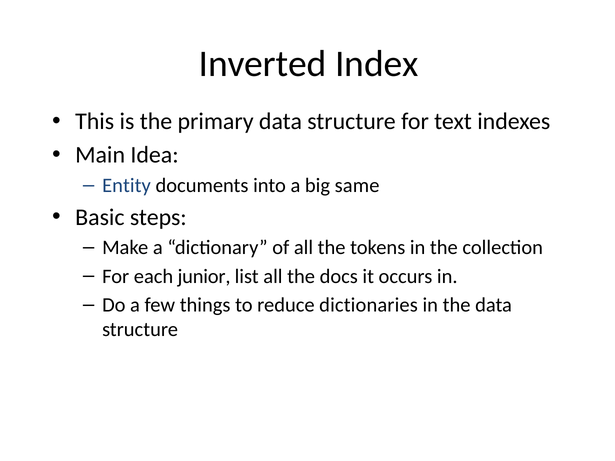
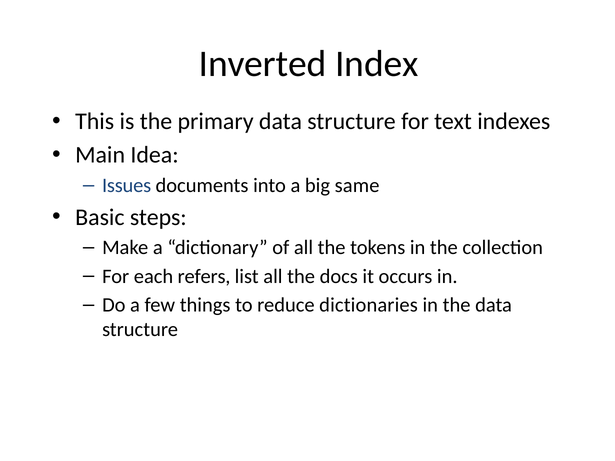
Entity: Entity -> Issues (127, 186)
junior: junior -> refers (204, 276)
